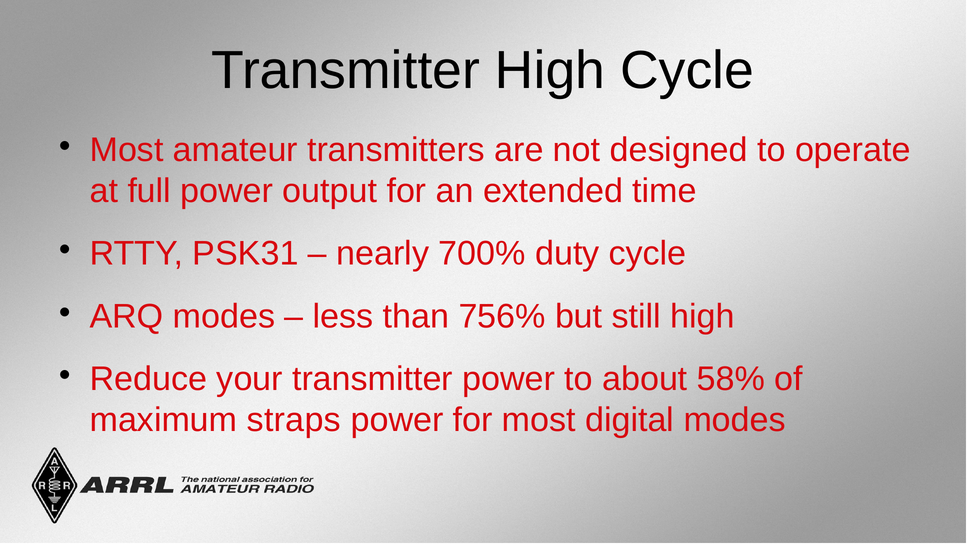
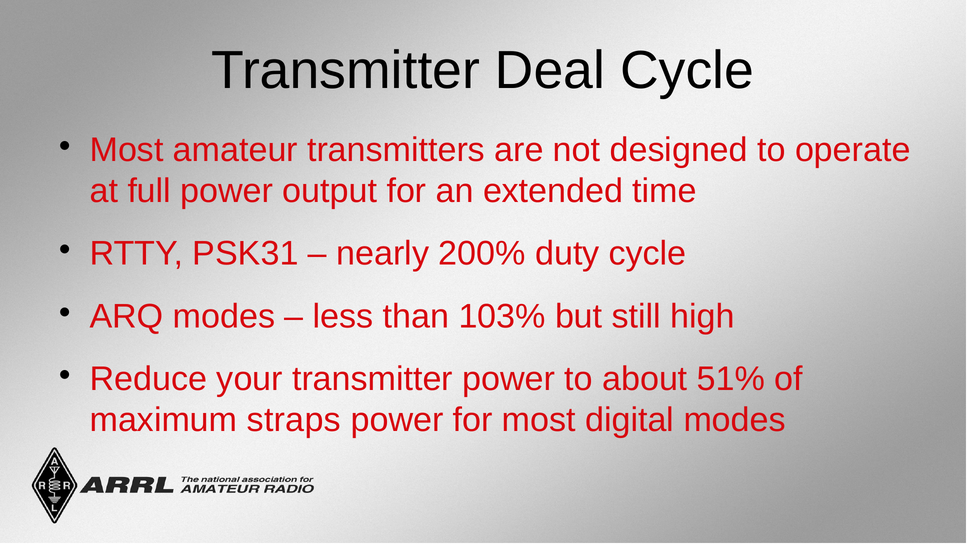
Transmitter High: High -> Deal (550, 71)
700%: 700% -> 200% (482, 254)
756%: 756% -> 103% (502, 316)
58%: 58% -> 51% (731, 379)
